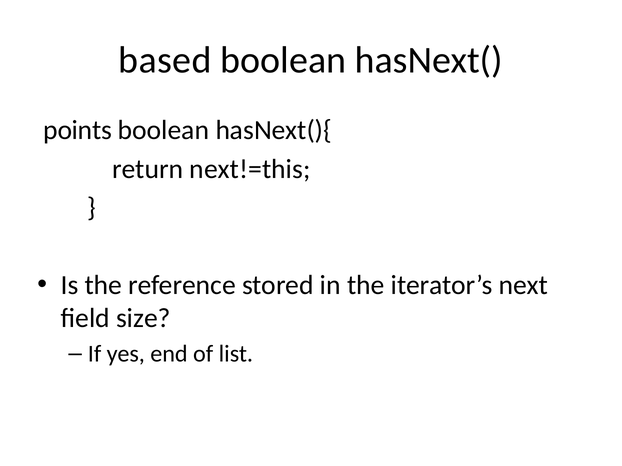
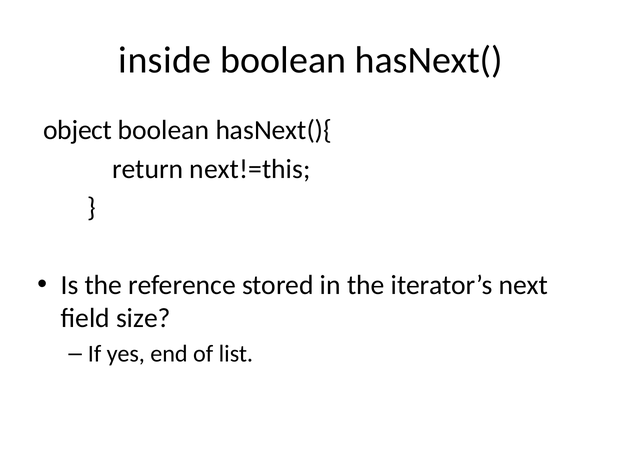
based: based -> inside (165, 60)
points: points -> object (78, 130)
